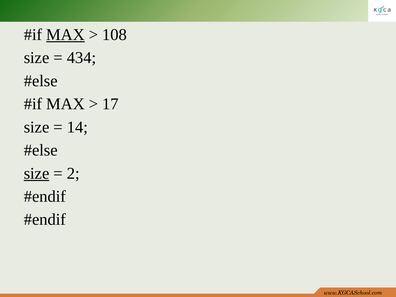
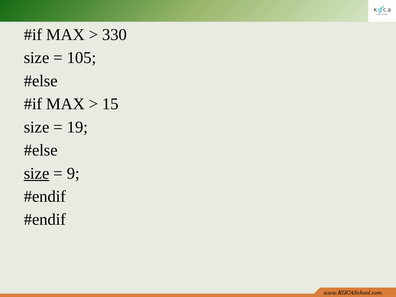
MAX underline: present -> none (65, 35)
108: 108 -> 330 (115, 35)
434: 434 -> 105 (82, 58)
17: 17 -> 15 (110, 104)
14: 14 -> 19 (77, 127)
2: 2 -> 9 (73, 173)
